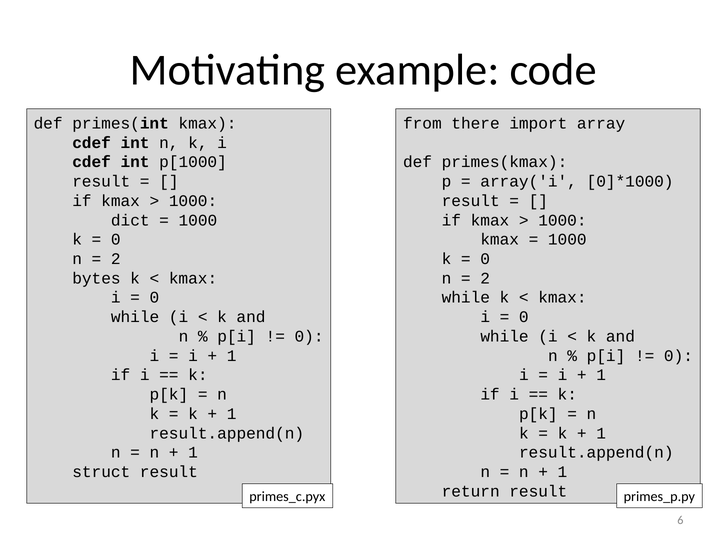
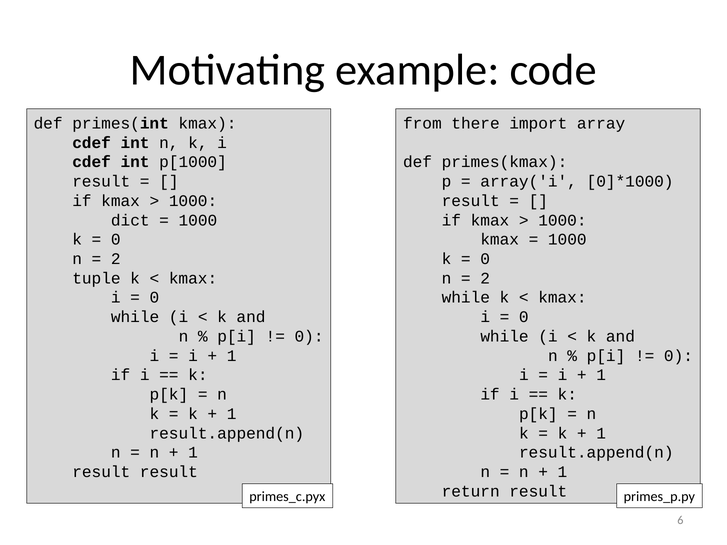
bytes: bytes -> tuple (96, 278)
struct: struct -> result (101, 472)
